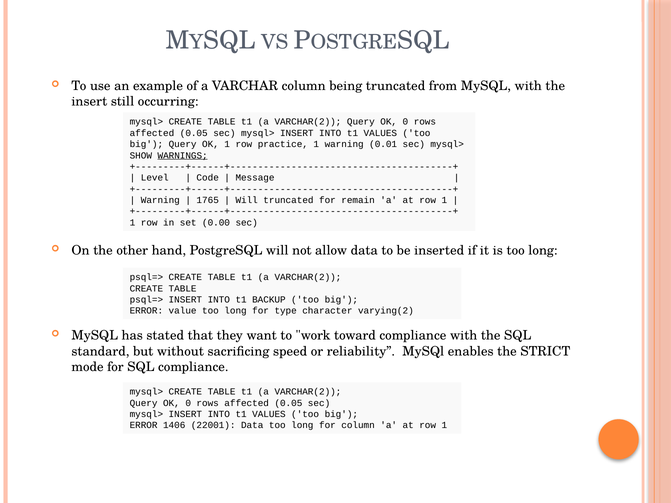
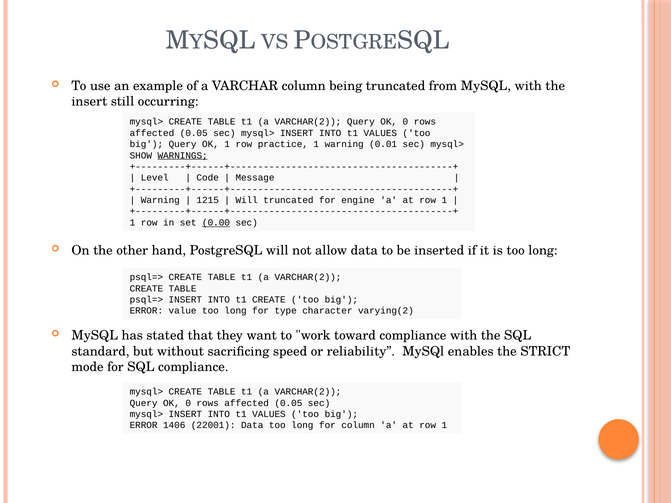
1765: 1765 -> 1215 (208, 200)
remain: remain -> engine (358, 200)
0.00 underline: none -> present (216, 223)
t1 BACKUP: BACKUP -> CREATE (269, 300)
